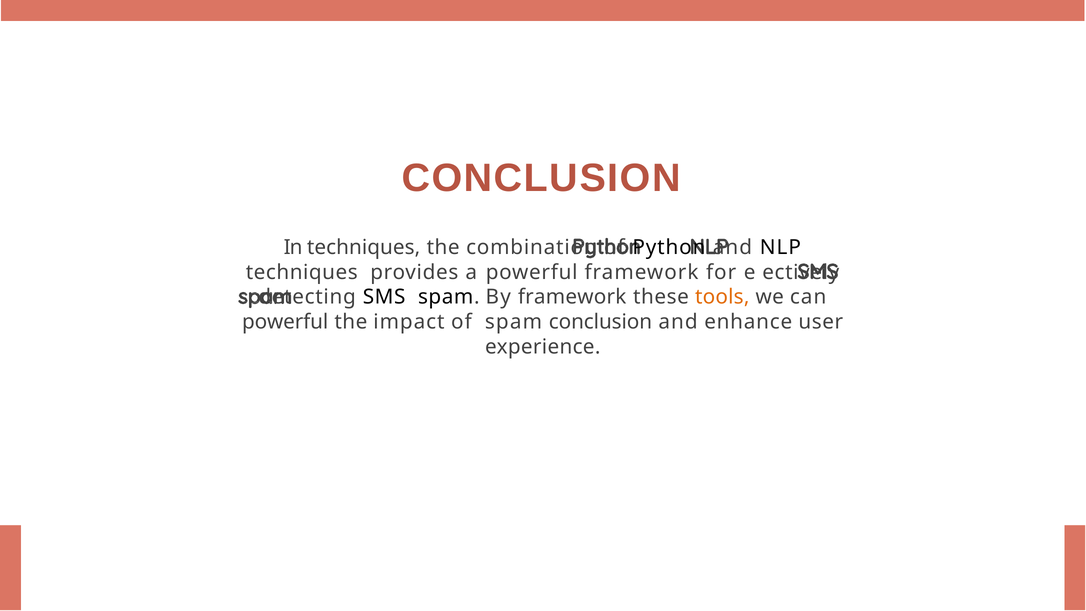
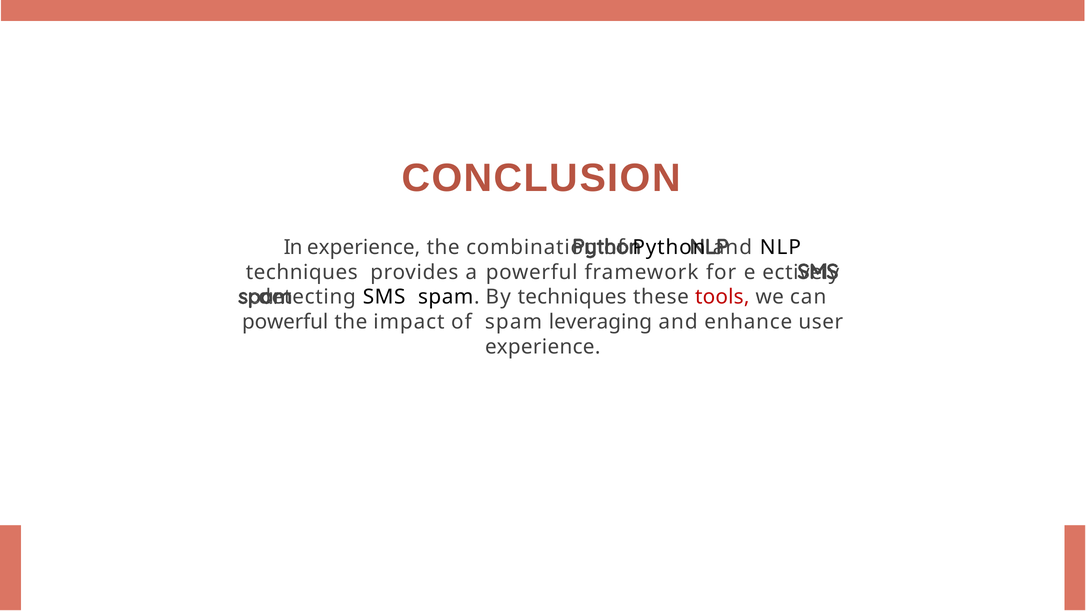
In techniques: techniques -> experience (364, 247)
By framework: framework -> techniques (572, 297)
tools colour: orange -> red (722, 297)
spam conclusion: conclusion -> leveraging (600, 322)
